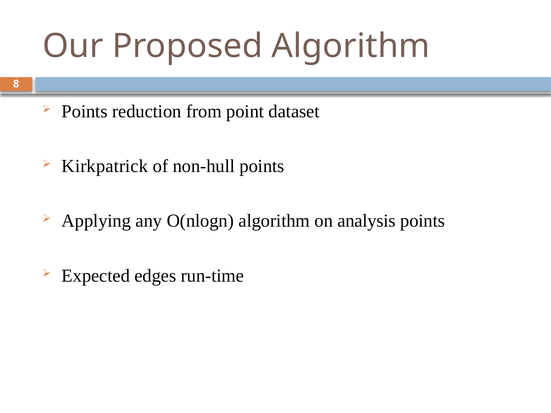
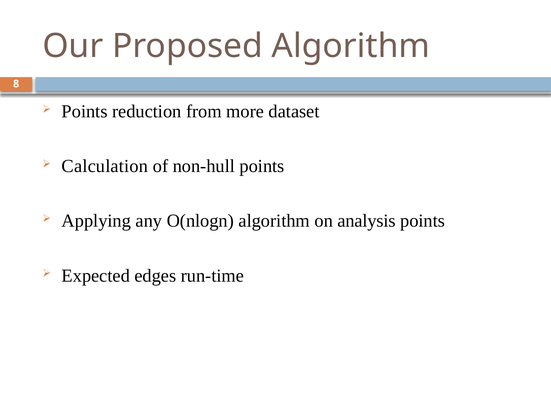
point: point -> more (245, 111)
Kirkpatrick: Kirkpatrick -> Calculation (105, 166)
